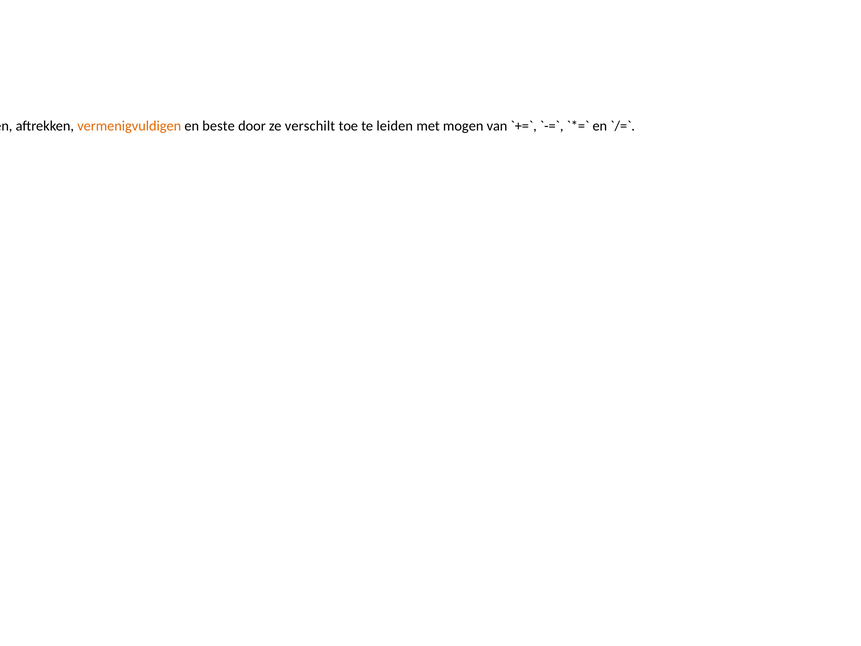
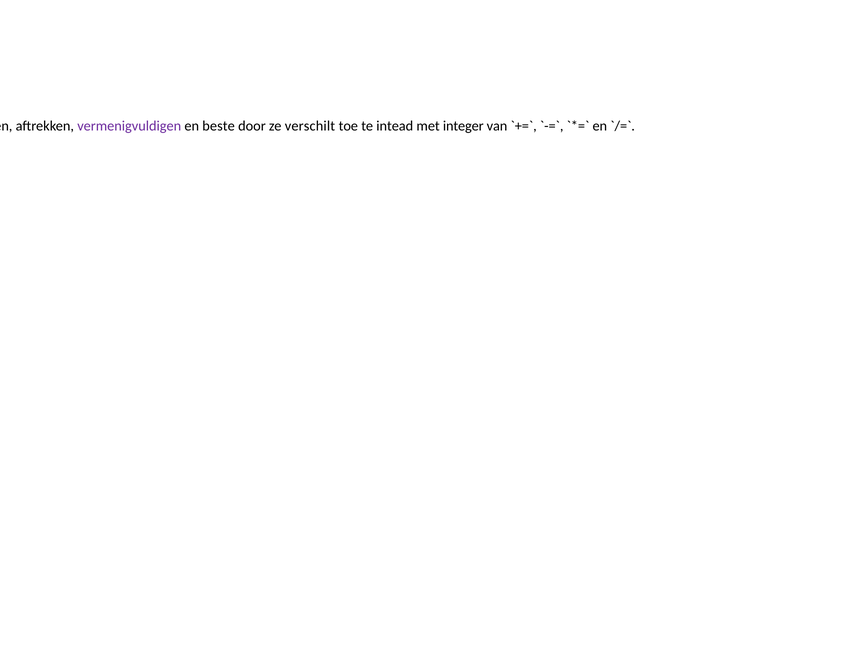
vermenigvuldigen colour: orange -> purple (129, 126)
leiden: leiden -> intead (395, 126)
mogen: mogen -> integer (463, 126)
